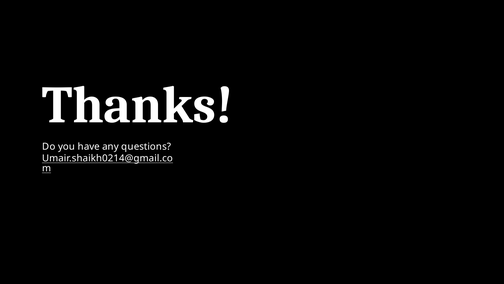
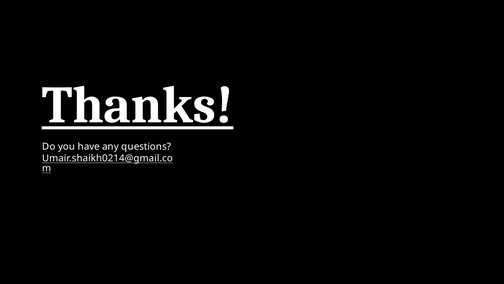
Thanks underline: none -> present (138, 105)
